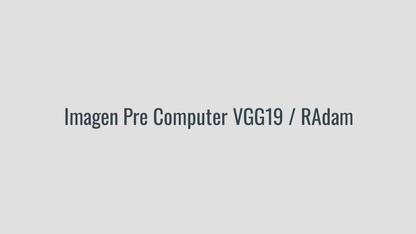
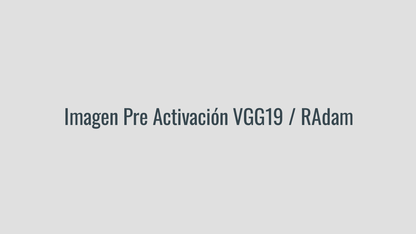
Computer: Computer -> Activación (191, 118)
